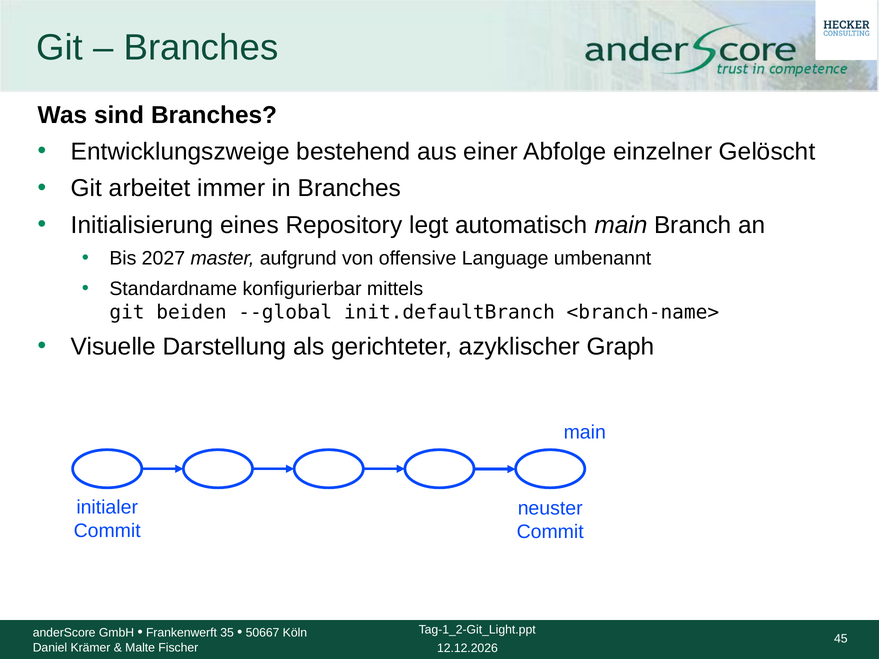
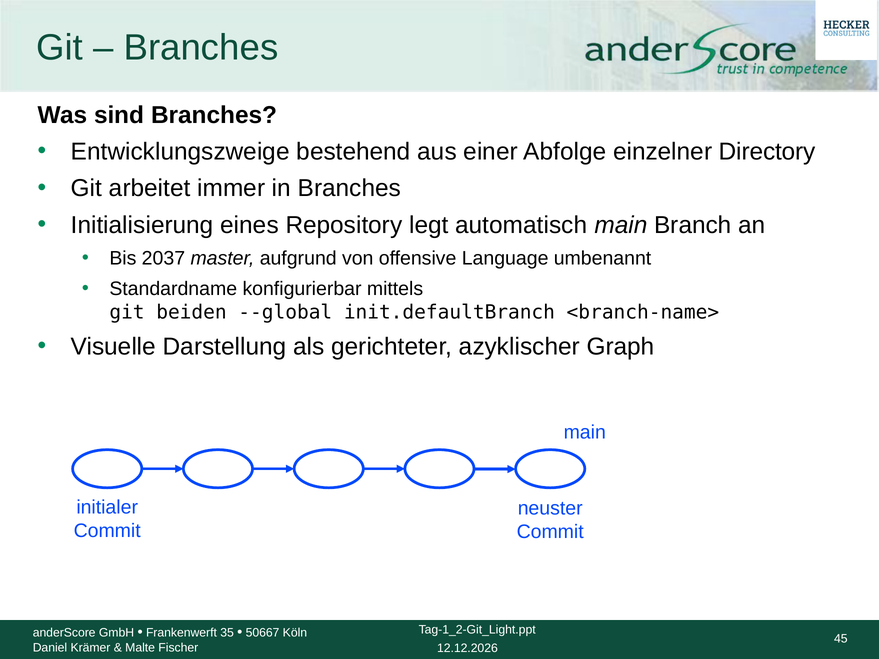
Gelöscht: Gelöscht -> Directory (767, 152)
2027: 2027 -> 2037 (163, 258)
